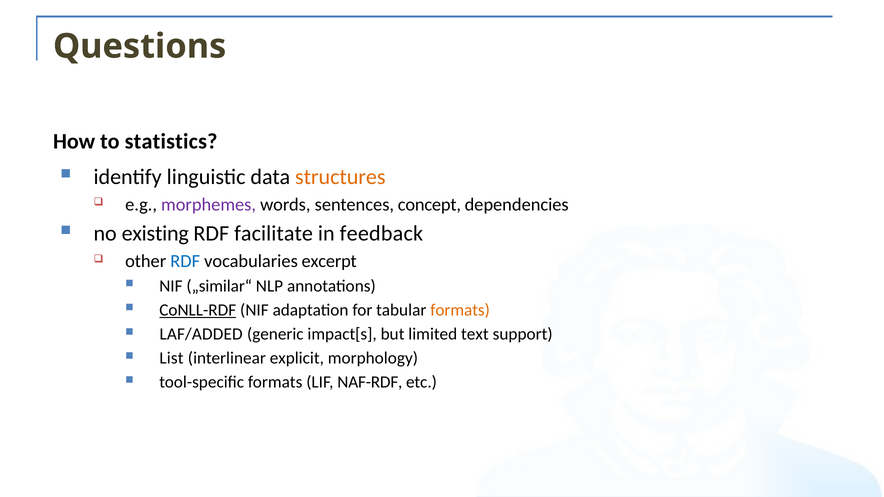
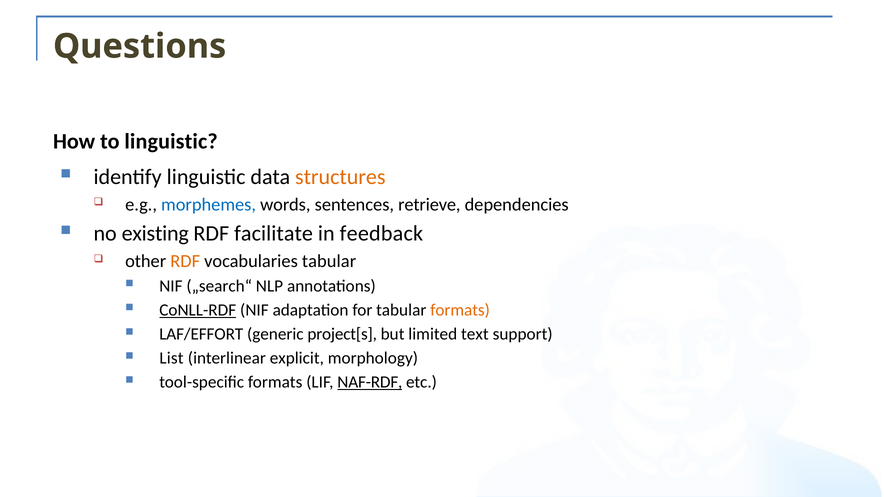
to statistics: statistics -> linguistic (171, 142)
morphemes colour: purple -> blue (209, 205)
concept: concept -> retrieve (429, 205)
RDF colour: blue -> orange (185, 261)
vocabularies excerpt: excerpt -> tabular (329, 261)
„similar“: „similar“ -> „search“ (219, 286)
LAF/ADDED: LAF/ADDED -> LAF/EFFORT (201, 334)
impact[s: impact[s -> project[s (342, 334)
NAF-RDF underline: none -> present (370, 382)
